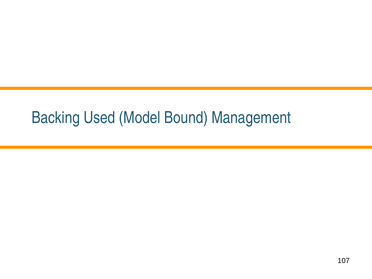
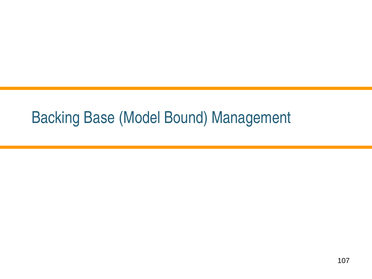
Used: Used -> Base (99, 118)
